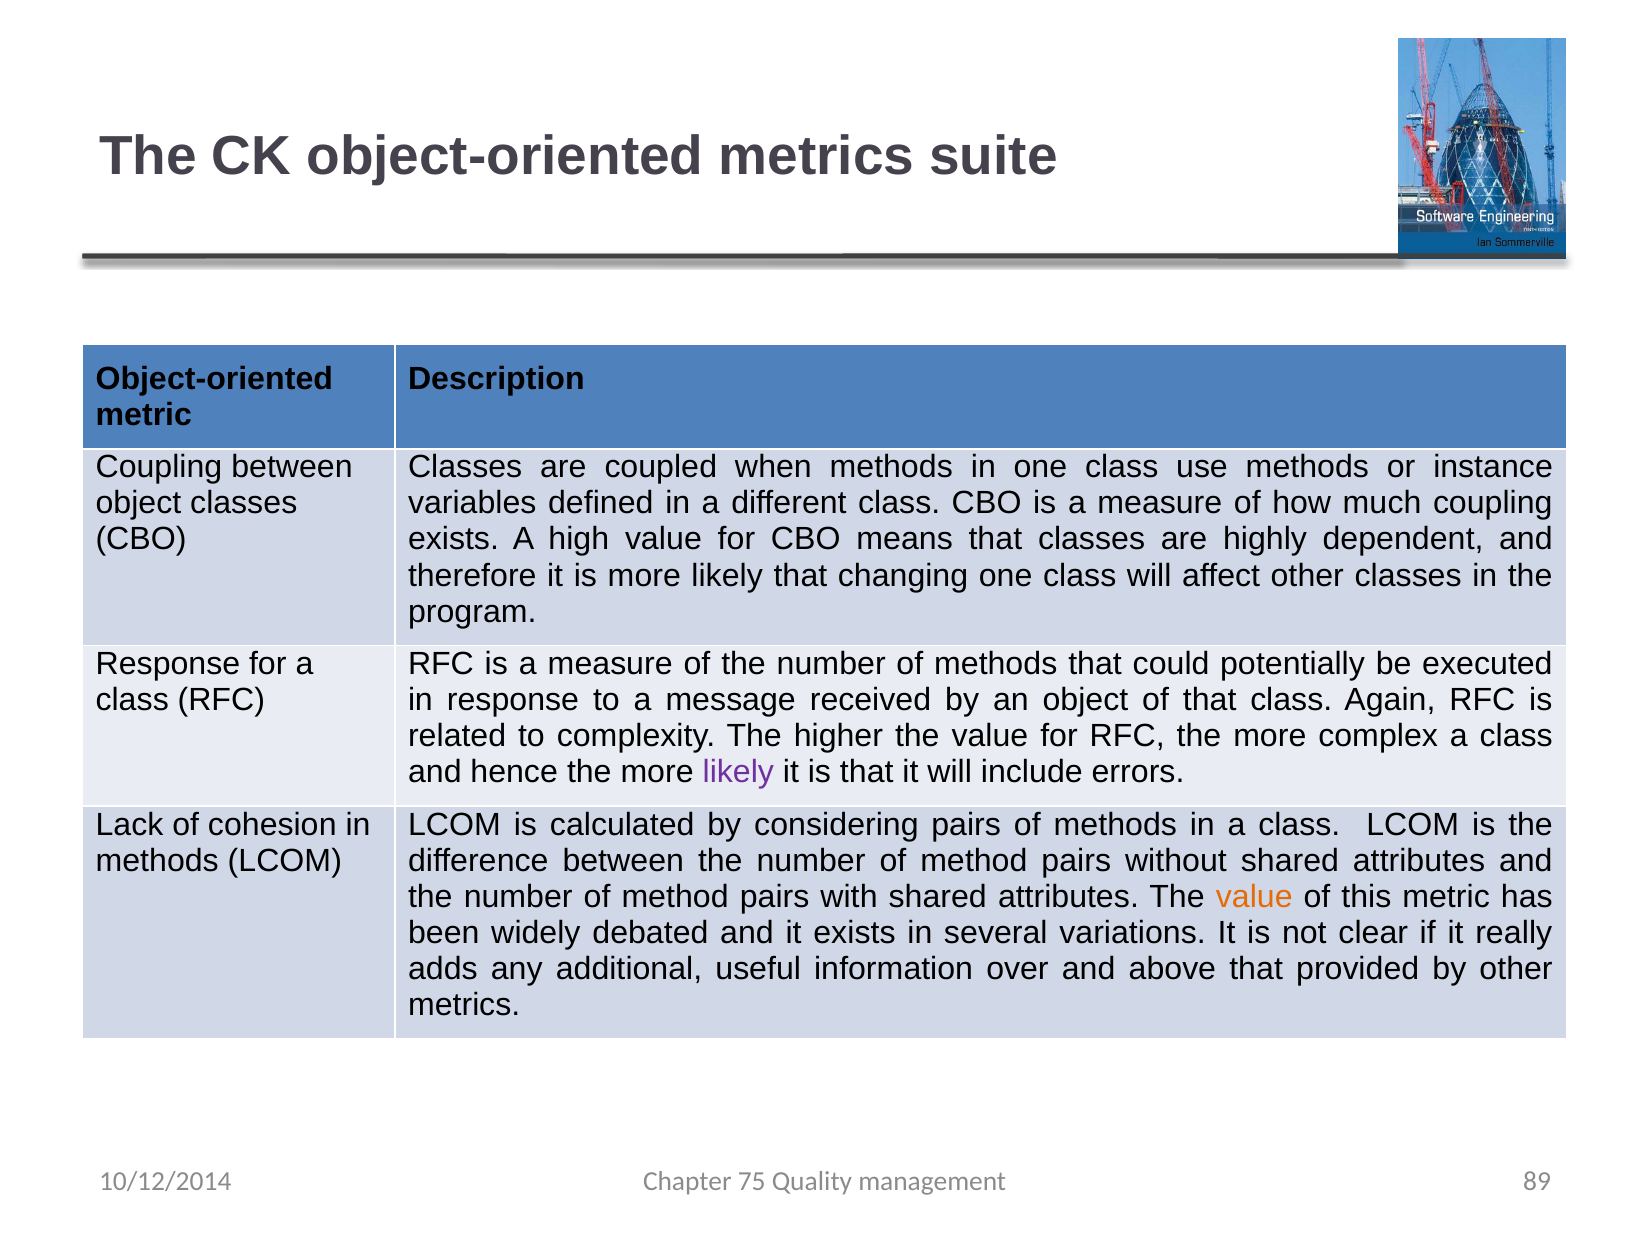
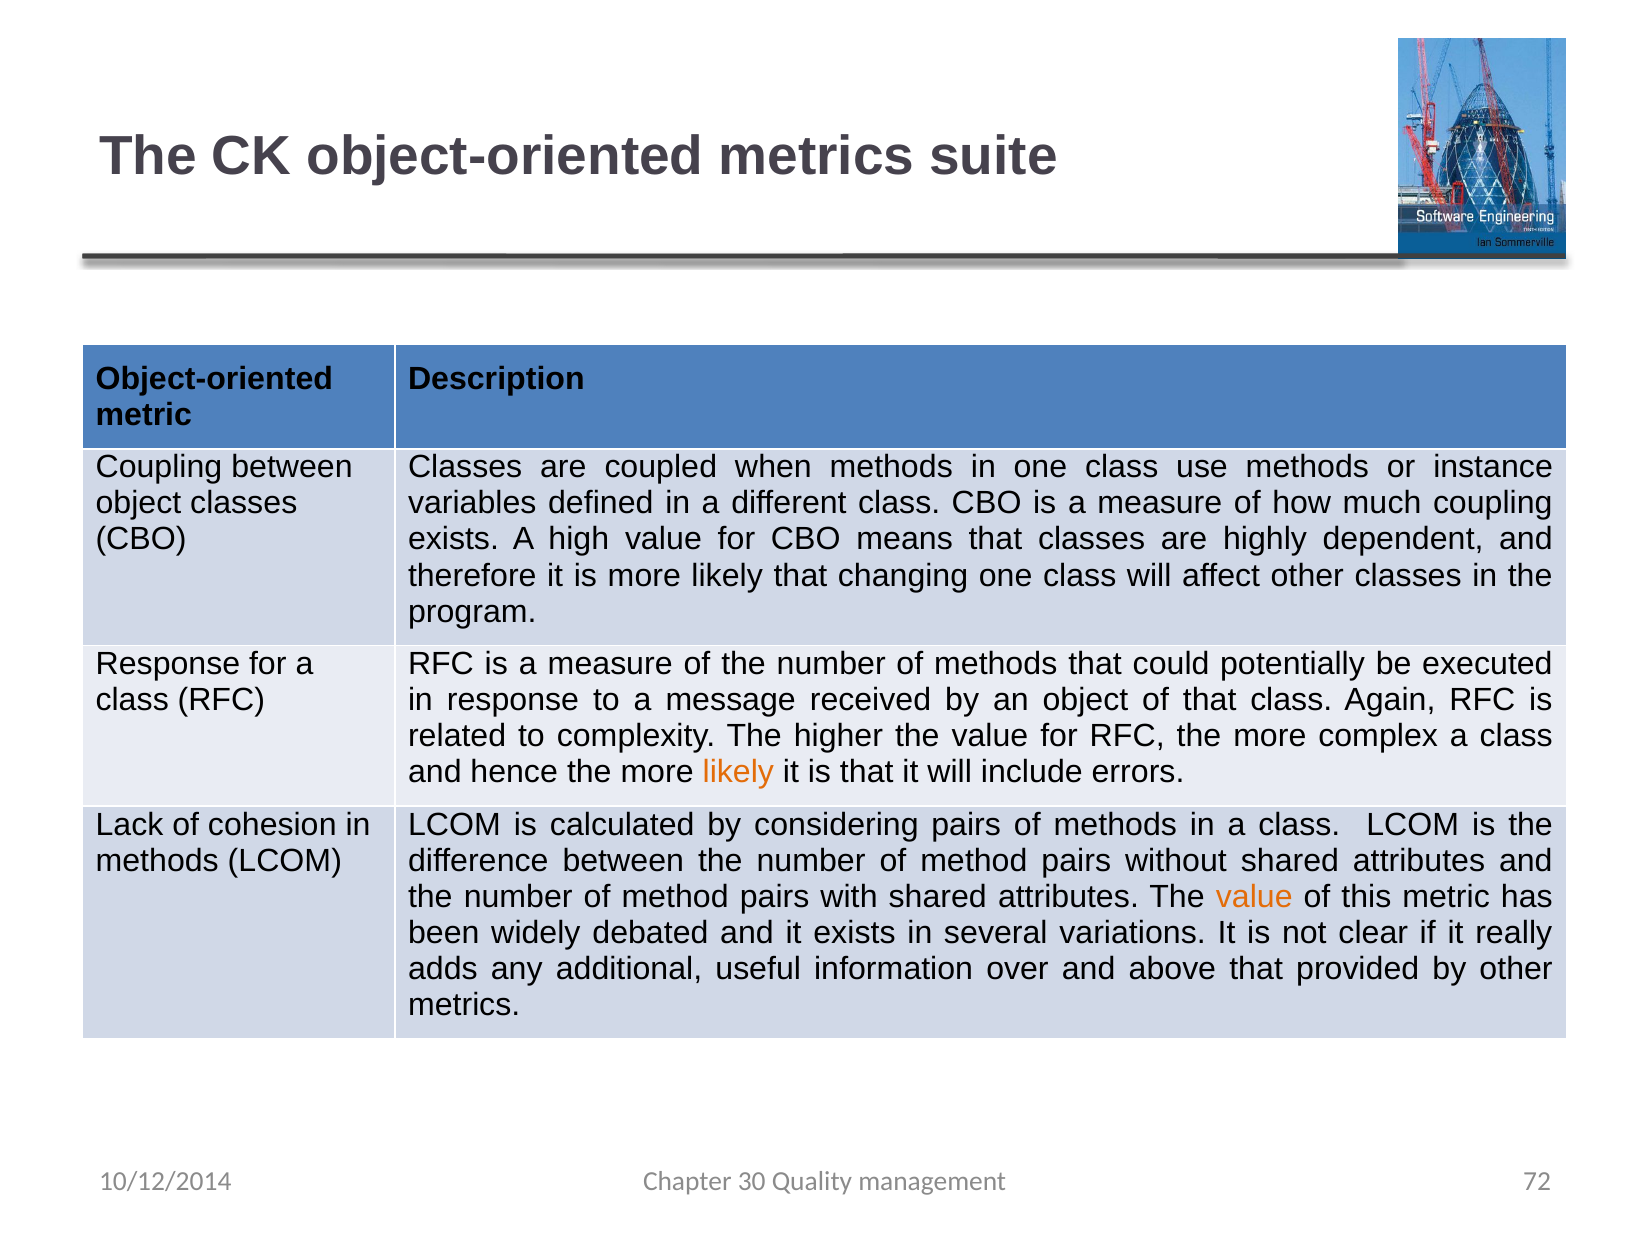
likely colour: purple -> orange (738, 773)
75: 75 -> 30 (752, 1182)
89: 89 -> 72 (1537, 1182)
